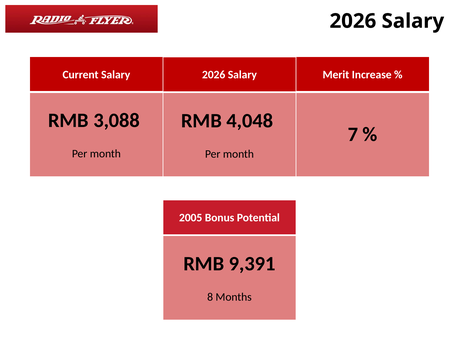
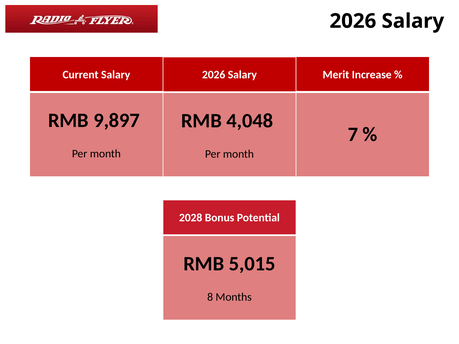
3,088: 3,088 -> 9,897 (117, 121)
2005: 2005 -> 2028 (191, 218)
9,391: 9,391 -> 5,015 (252, 264)
